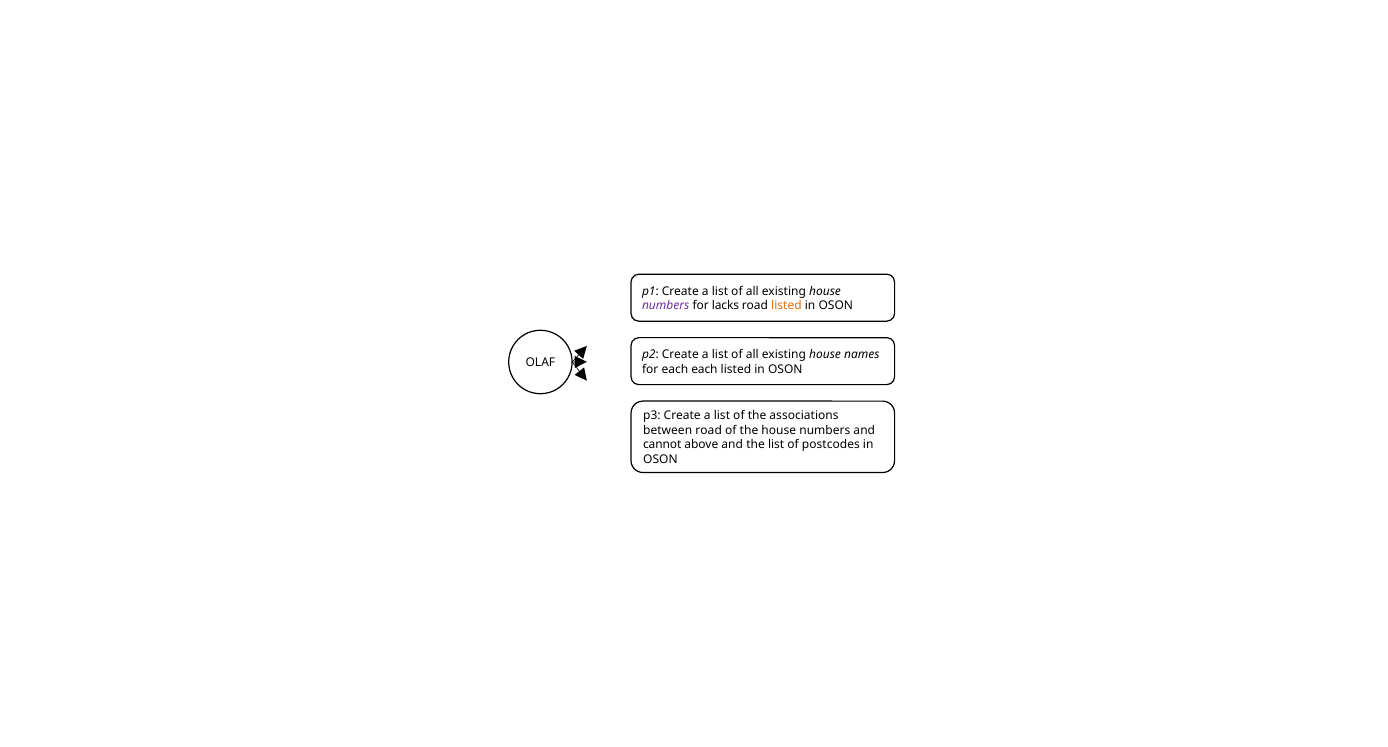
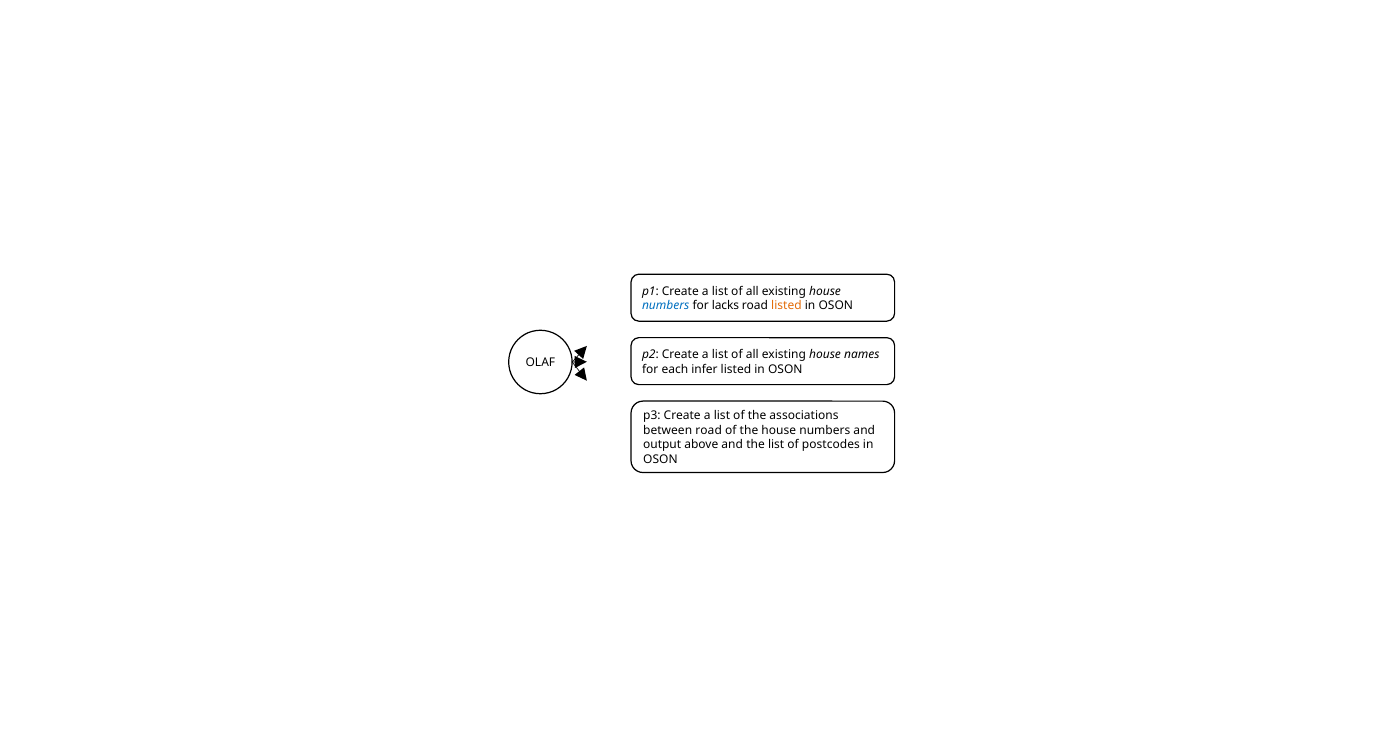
numbers colour: purple -> blue (666, 306)
each each: each -> infer (704, 369)
cannot: cannot -> output (662, 445)
